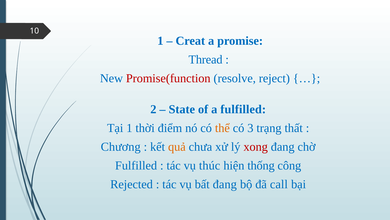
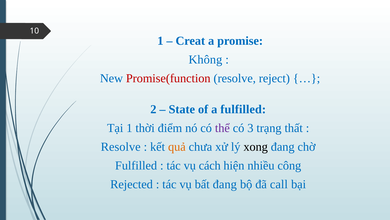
Thread: Thread -> Không (205, 59)
thể colour: orange -> purple (222, 128)
Chương: Chương -> Resolve (121, 146)
xong colour: red -> black (256, 146)
thúc: thúc -> cách (210, 165)
thống: thống -> nhiều (261, 165)
